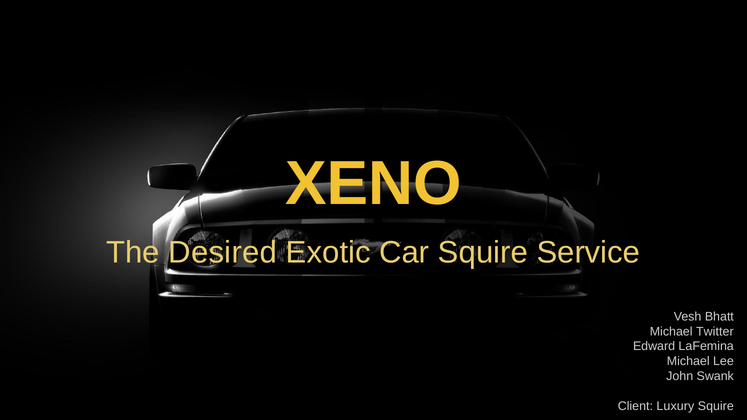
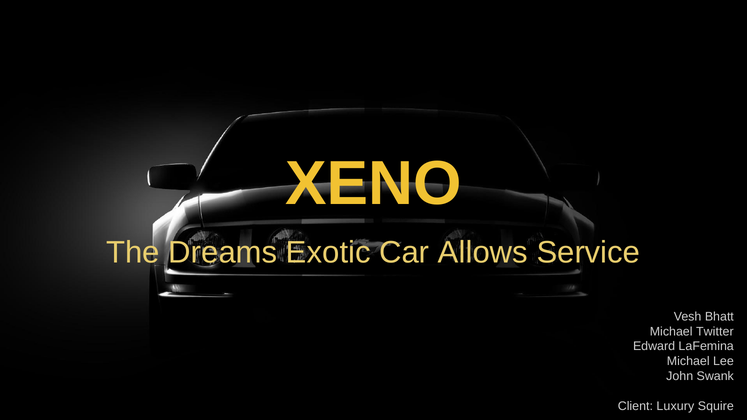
Desired: Desired -> Dreams (223, 252)
Car Squire: Squire -> Allows (483, 252)
